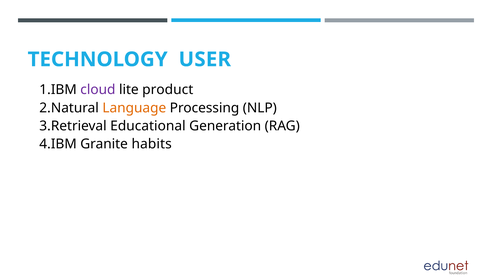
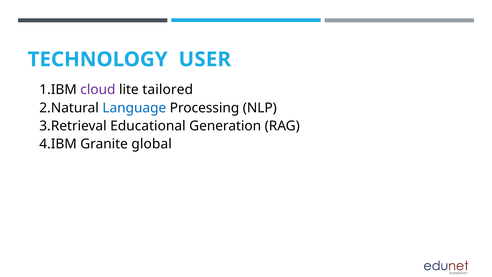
product: product -> tailored (168, 90)
Language colour: orange -> blue (134, 108)
habits: habits -> global (152, 144)
